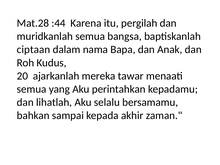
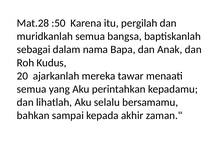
:44: :44 -> :50 (58, 23)
ciptaan: ciptaan -> sebagai (34, 50)
